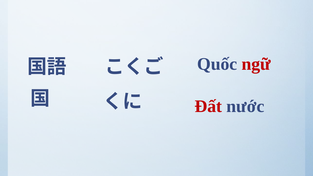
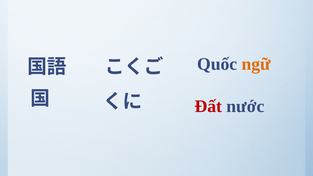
ngữ colour: red -> orange (256, 64)
